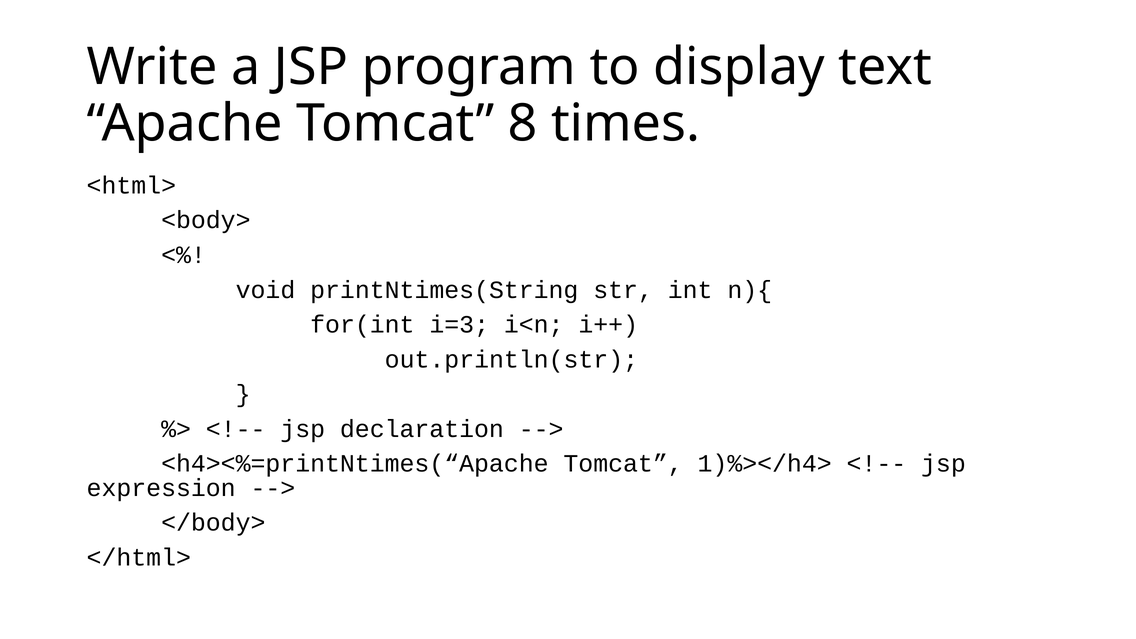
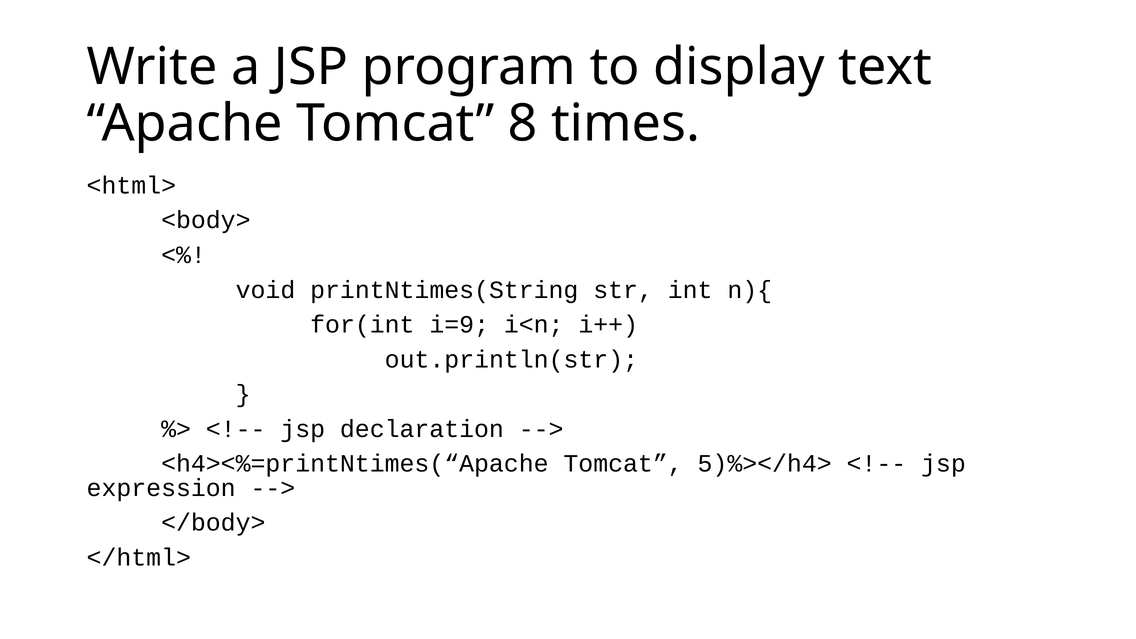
i=3: i=3 -> i=9 (459, 325)
1)%></h4>: 1)%></h4> -> 5)%></h4> (765, 464)
